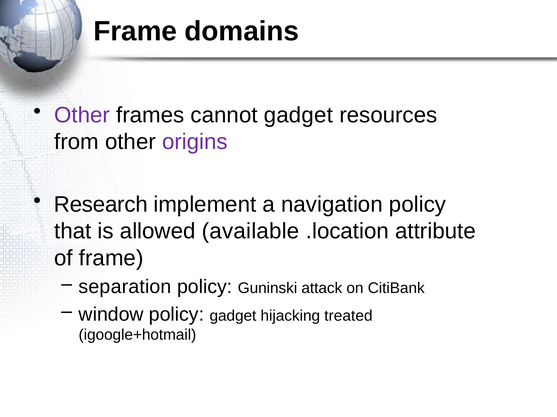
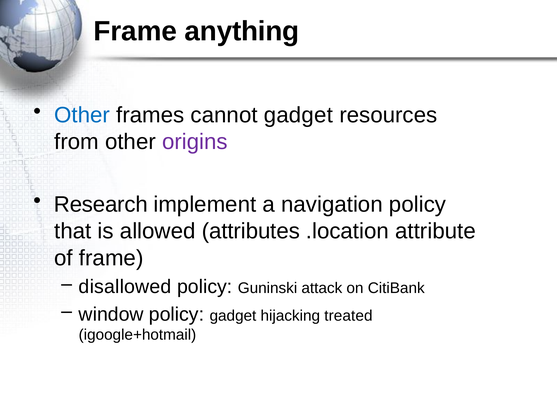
domains: domains -> anything (242, 31)
Other colour: purple -> blue (82, 115)
available: available -> attributes (251, 231)
separation: separation -> disallowed (125, 287)
